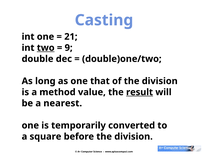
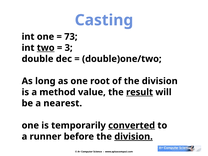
21: 21 -> 73 (71, 37)
9: 9 -> 3 (69, 48)
that: that -> root (100, 81)
converted underline: none -> present (132, 125)
square: square -> runner (45, 137)
division underline: none -> present (134, 137)
